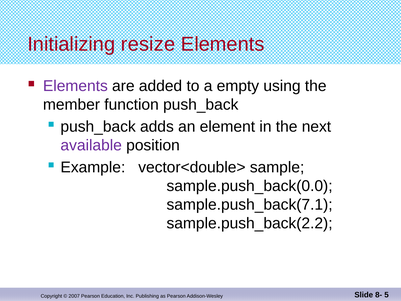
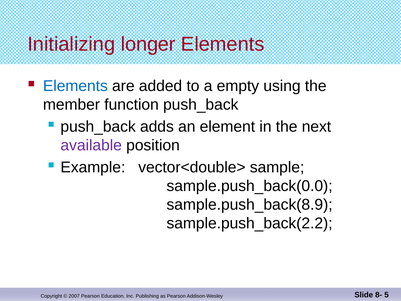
resize: resize -> longer (148, 44)
Elements colour: purple -> blue (75, 86)
sample.push_back(7.1: sample.push_back(7.1 -> sample.push_back(8.9 (250, 205)
